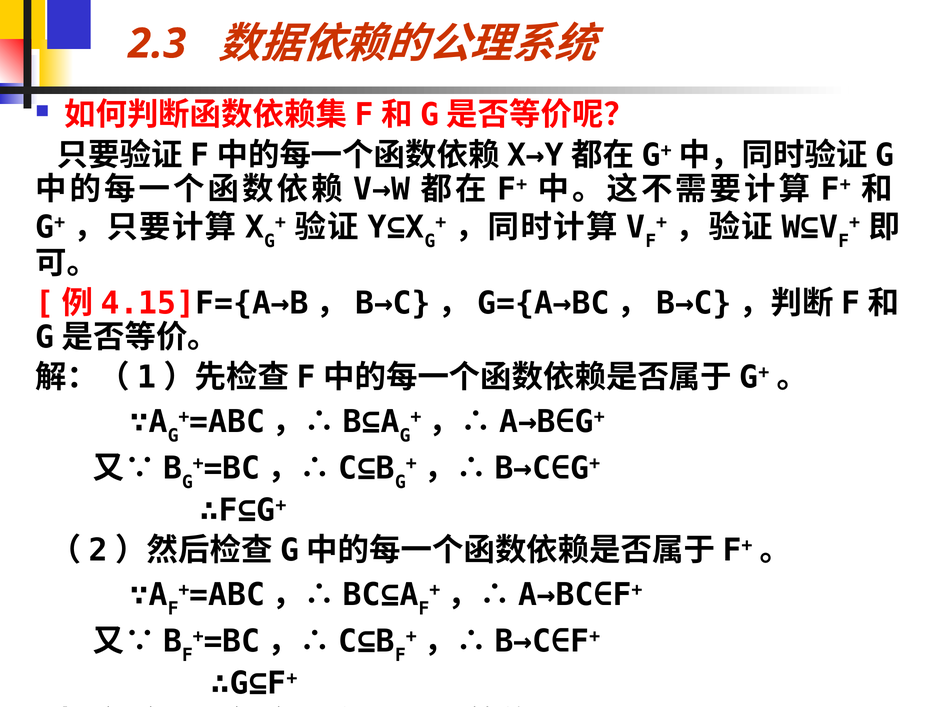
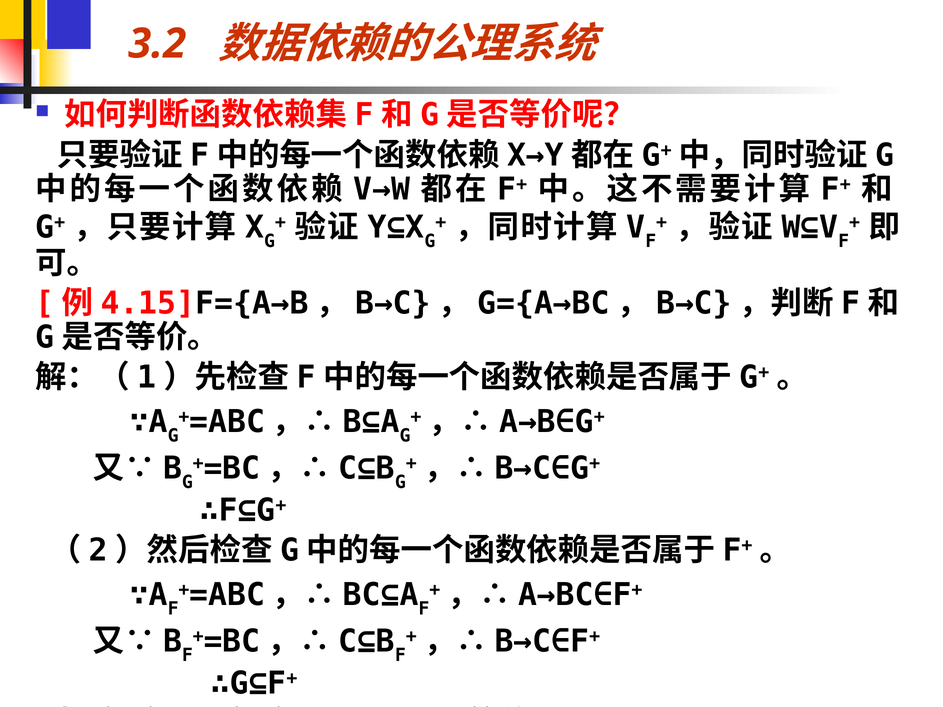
2.3: 2.3 -> 3.2 (157, 44)
